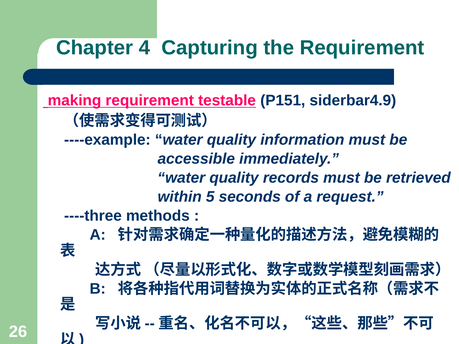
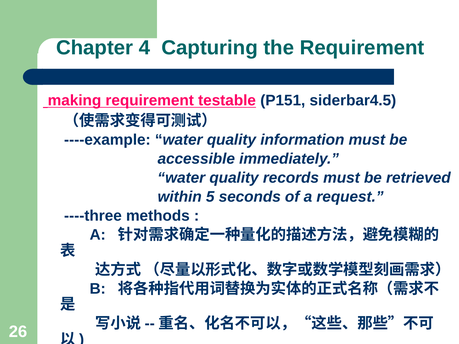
siderbar4.9: siderbar4.9 -> siderbar4.5 (353, 101)
